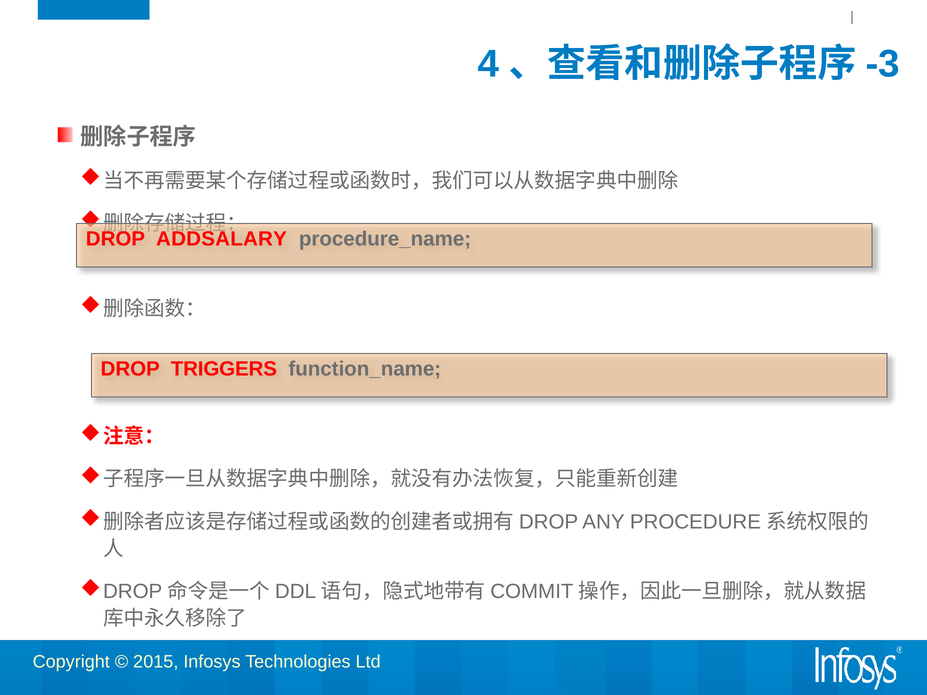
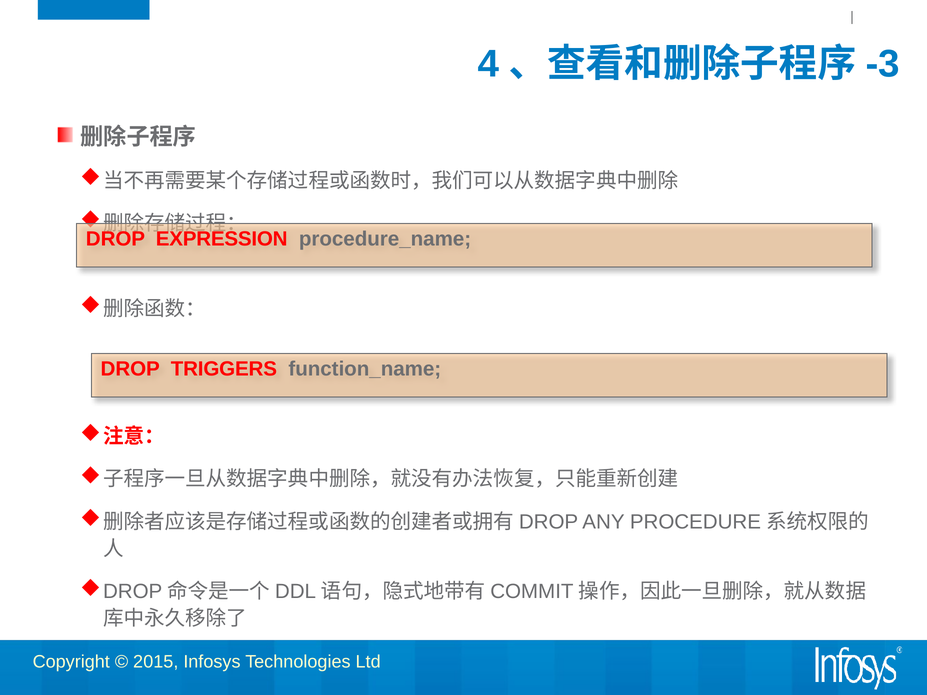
ADDSALARY: ADDSALARY -> EXPRESSION (222, 239)
